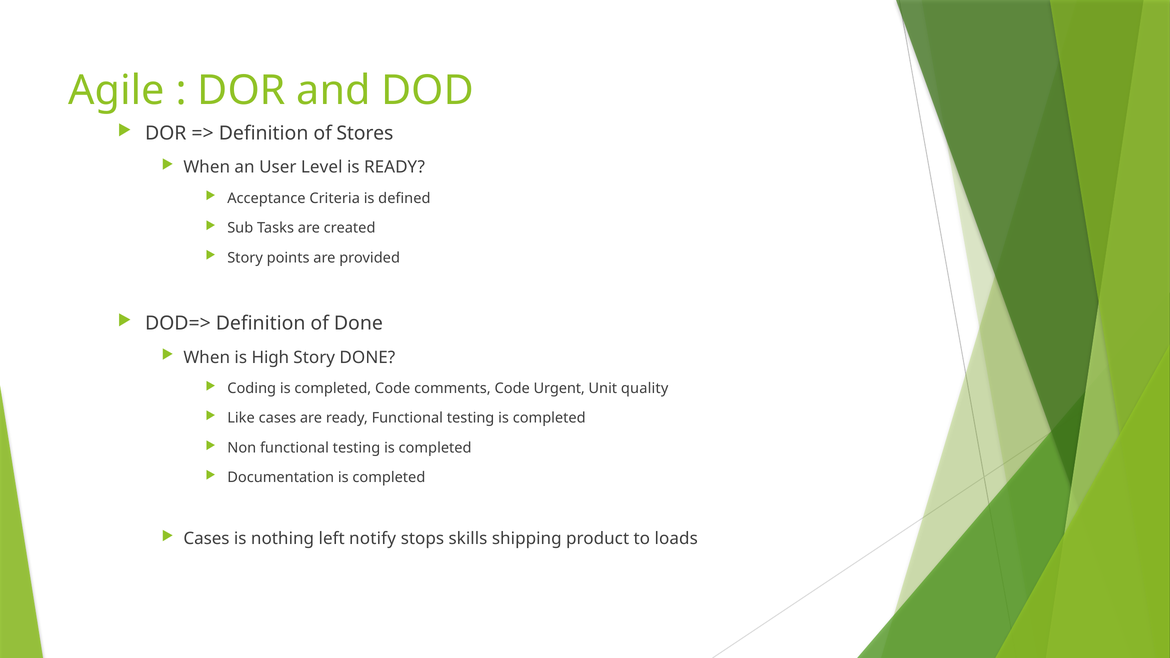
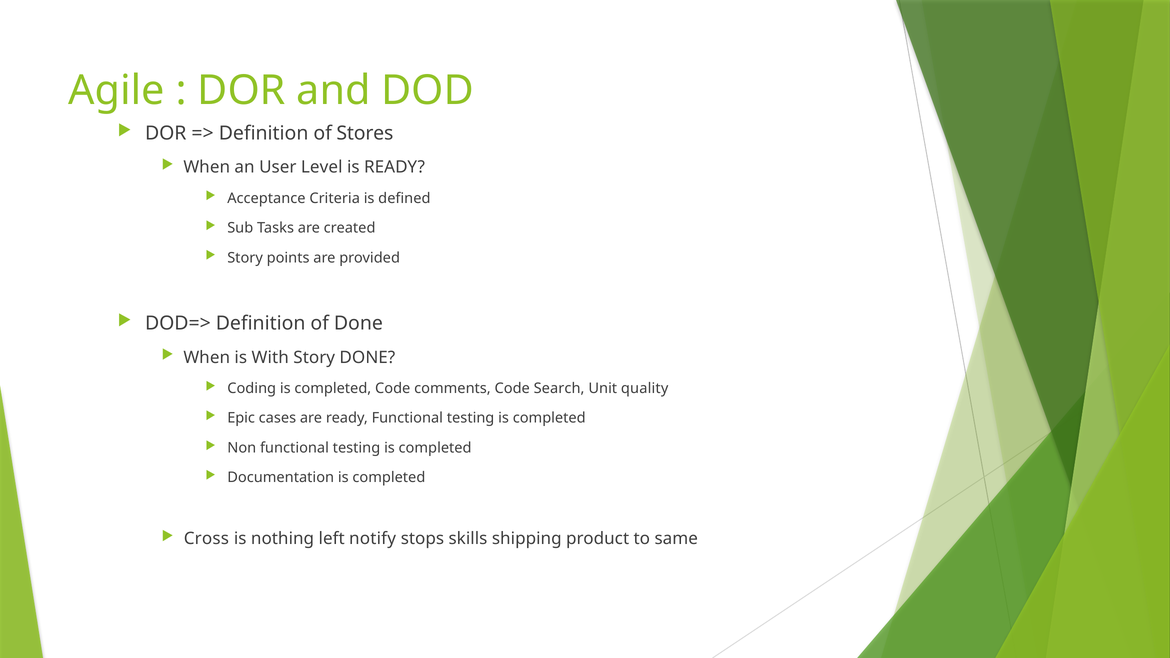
High: High -> With (270, 357)
Urgent: Urgent -> Search (559, 388)
Like: Like -> Epic (241, 418)
Cases: Cases -> Cross (206, 539)
loads: loads -> same (676, 539)
